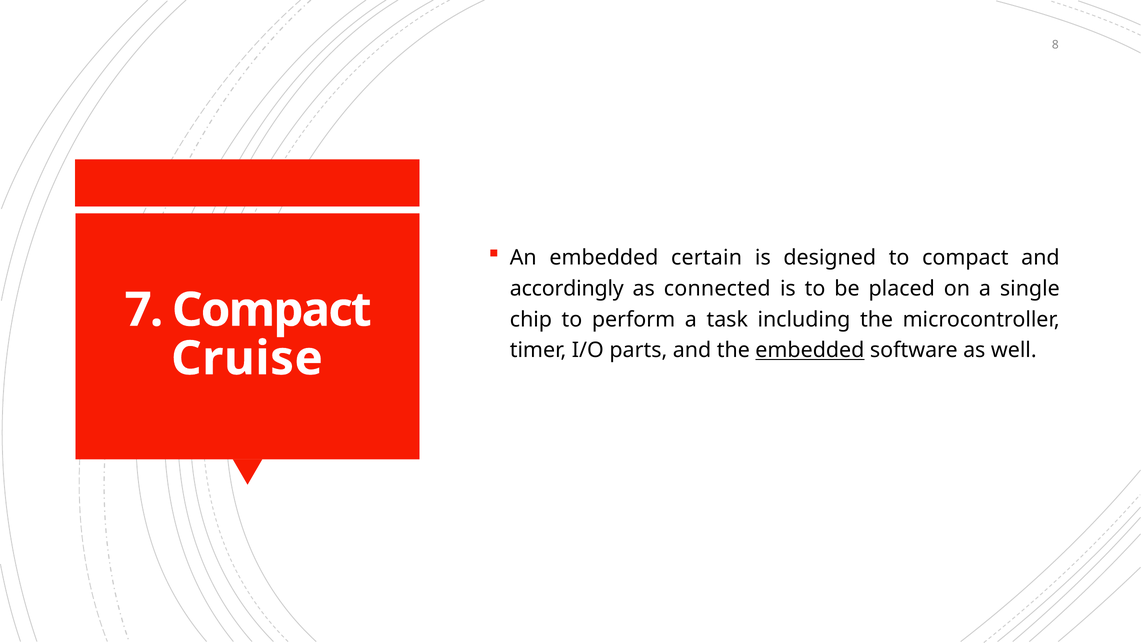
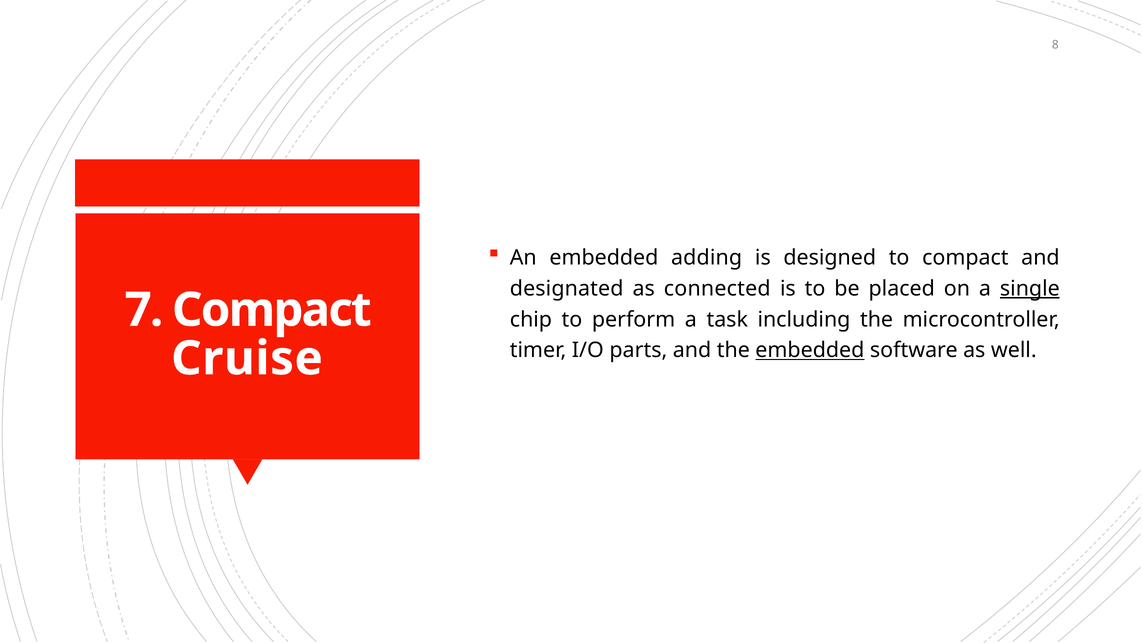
certain: certain -> adding (707, 258)
accordingly: accordingly -> designated (567, 289)
single underline: none -> present (1030, 289)
